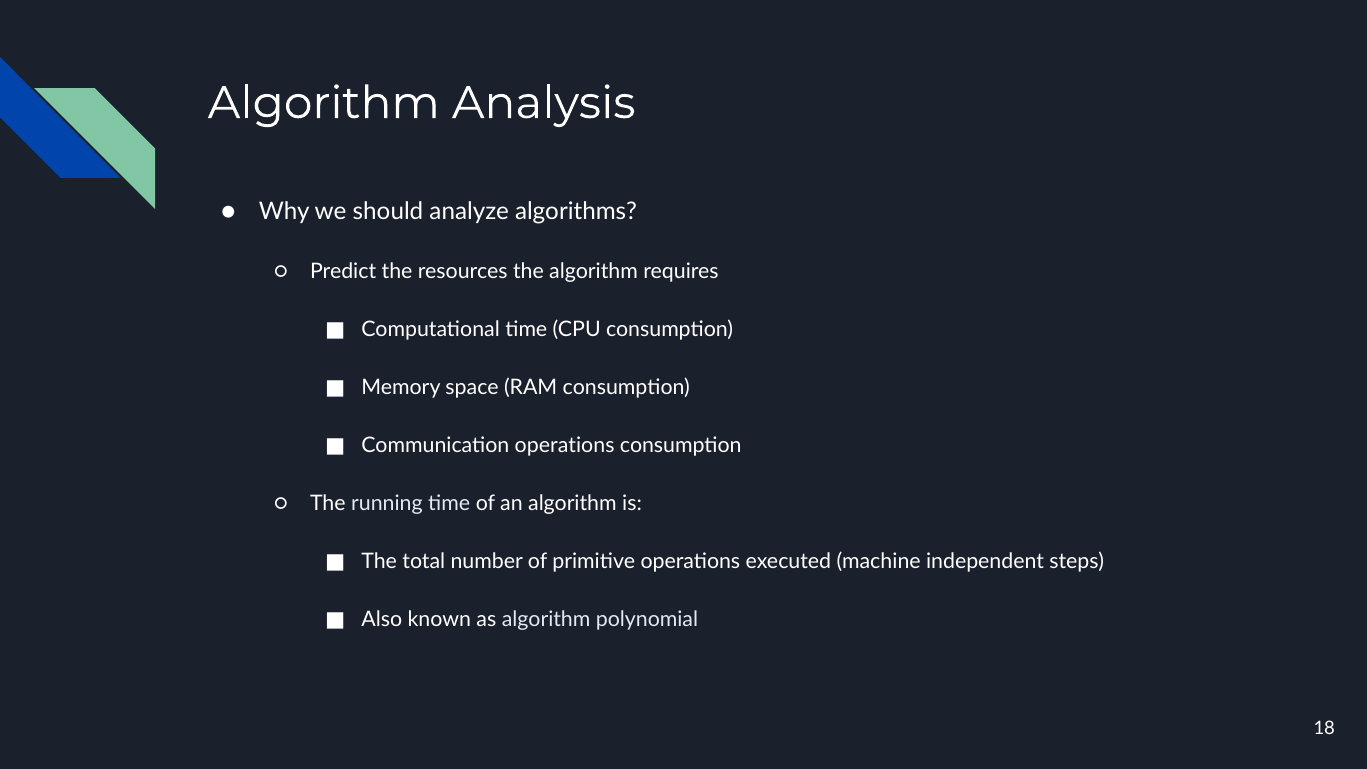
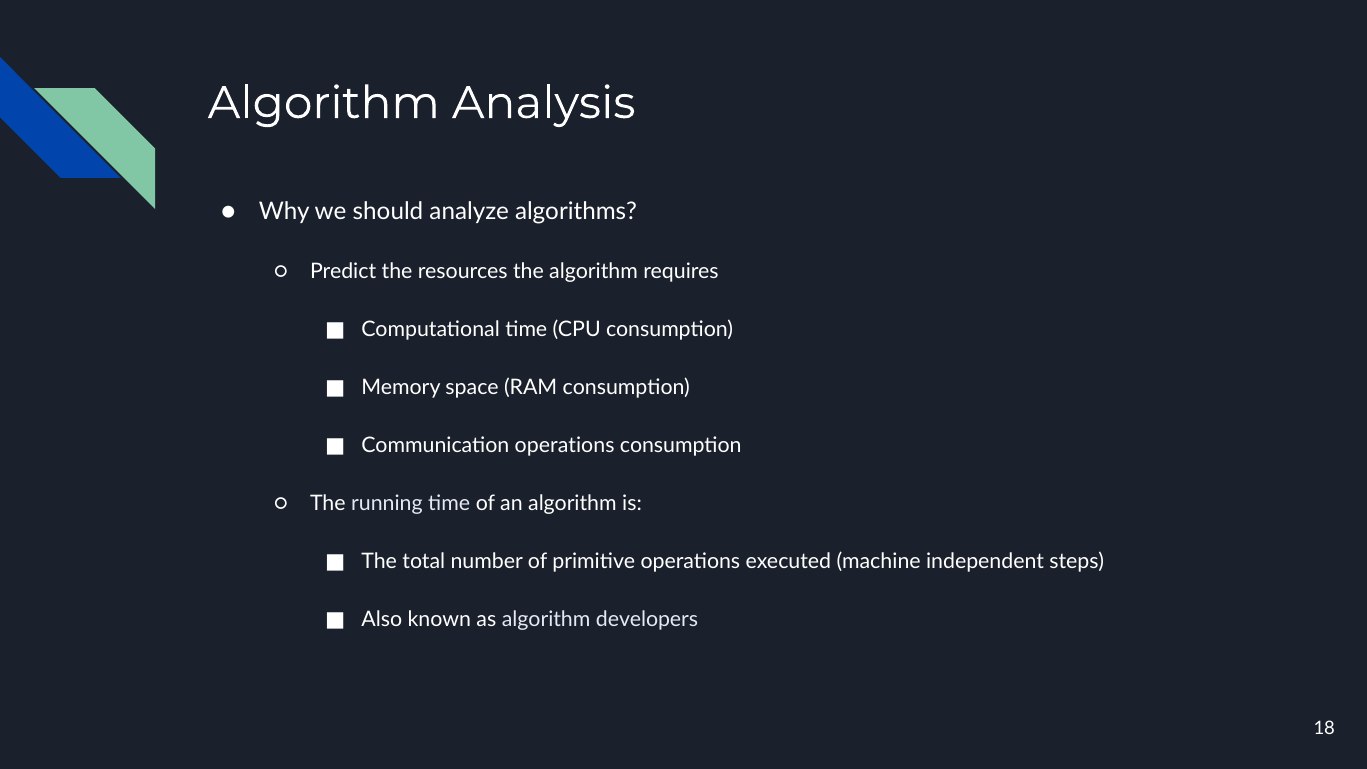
polynomial: polynomial -> developers (647, 620)
